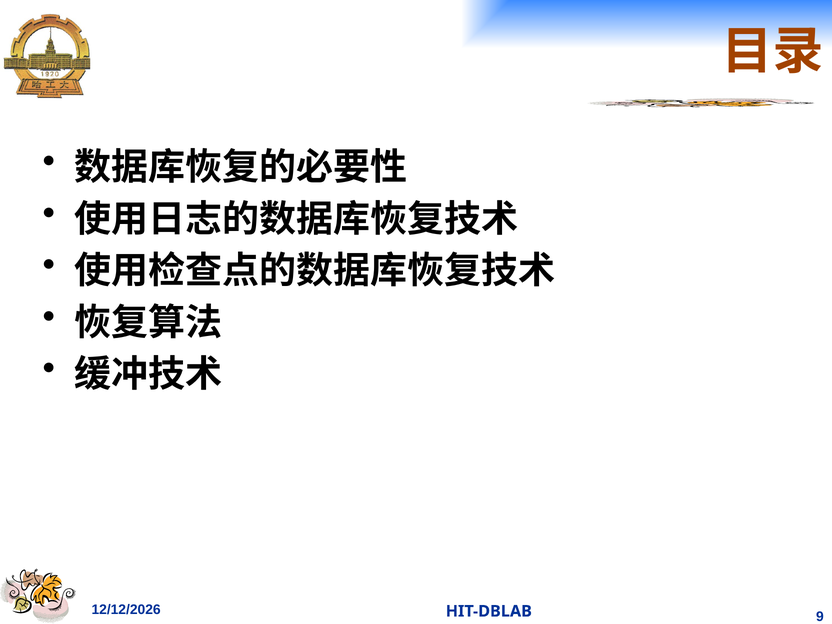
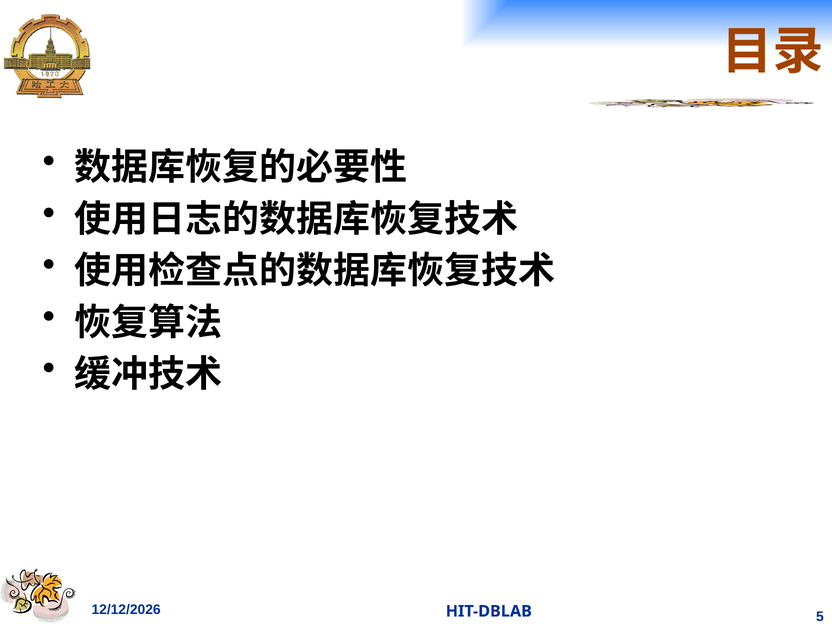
9: 9 -> 5 (820, 617)
